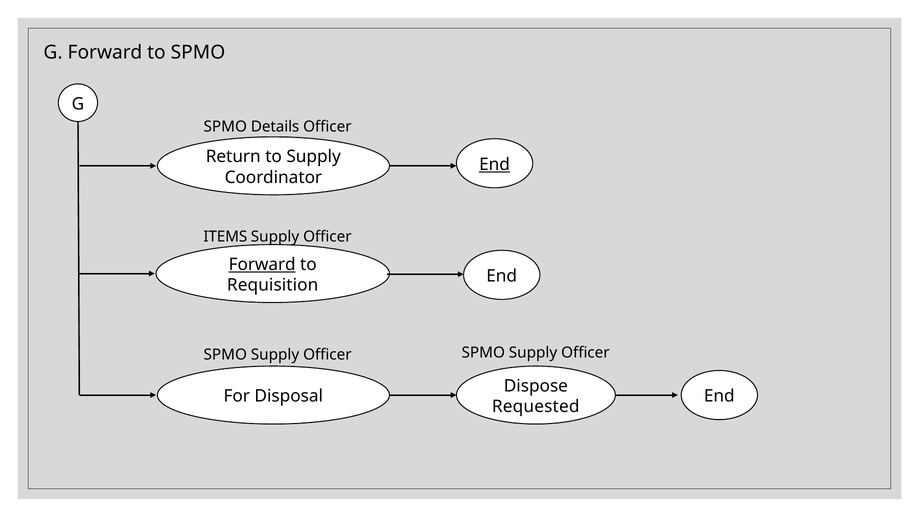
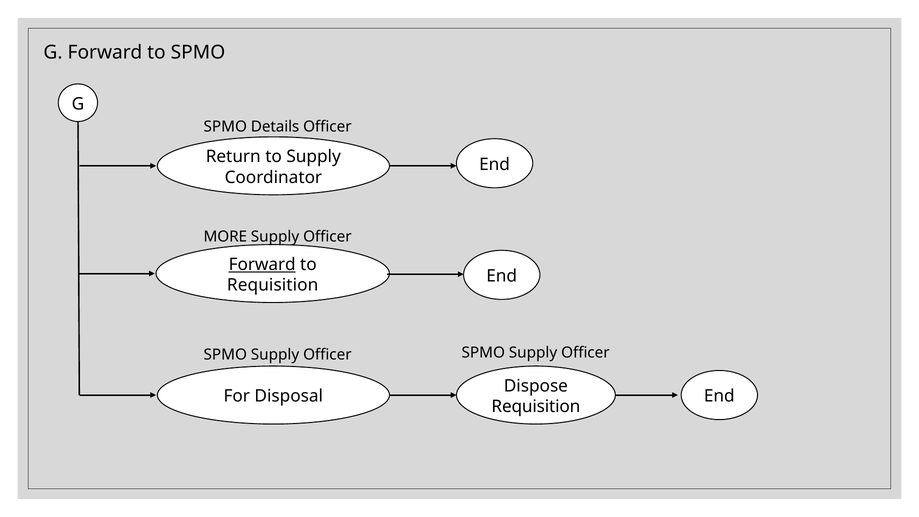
End underline: present -> none (495, 164)
ITEMS: ITEMS -> MORE (225, 237)
Requested: Requested -> Requisition (536, 407)
